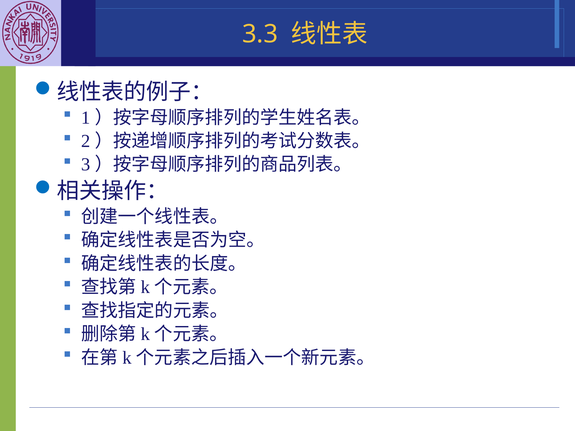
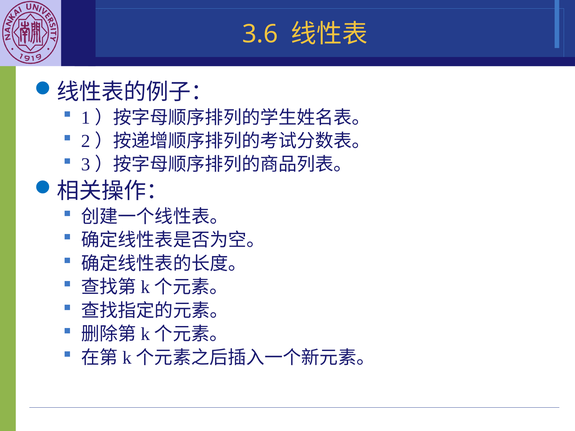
3.3: 3.3 -> 3.6 (260, 34)
